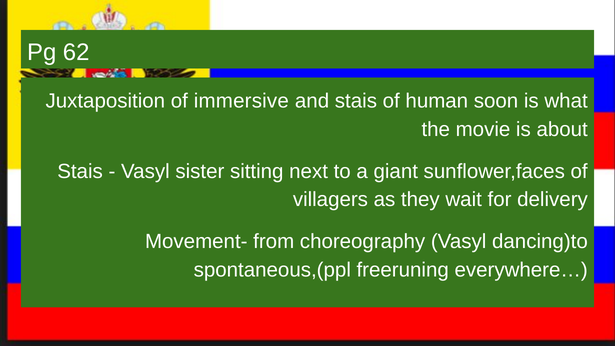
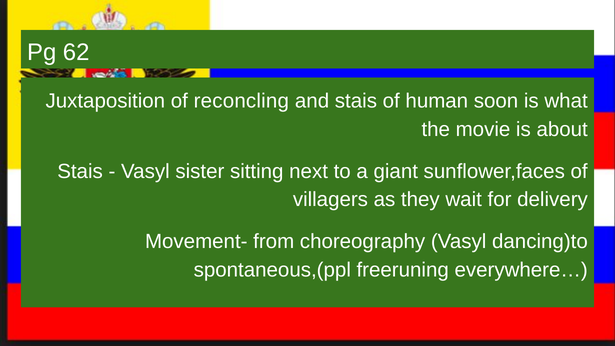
immersive: immersive -> reconcling (241, 101)
